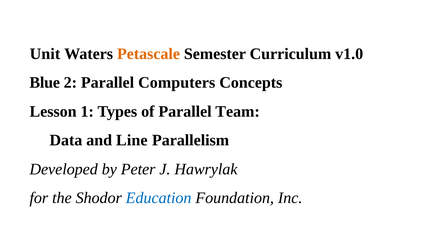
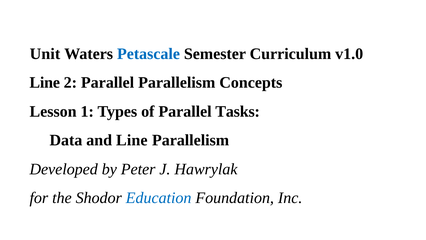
Petascale colour: orange -> blue (148, 54)
Blue: Blue -> Line (45, 83)
Parallel Computers: Computers -> Parallelism (177, 83)
Team: Team -> Tasks (238, 111)
